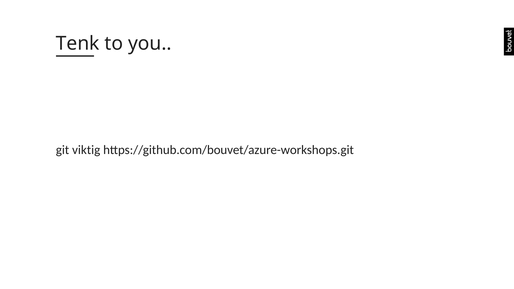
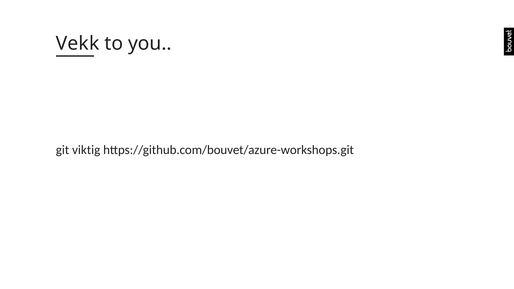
Tenk: Tenk -> Vekk (78, 44)
